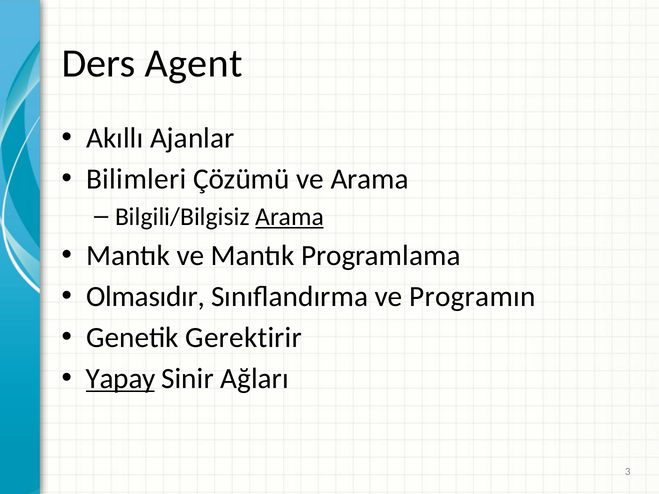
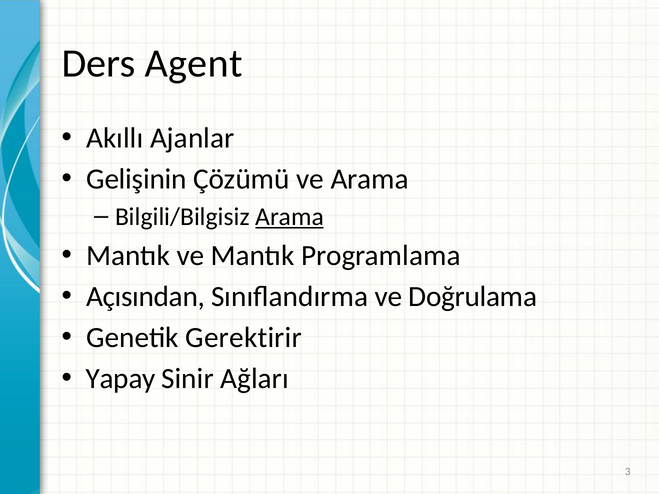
Bilimleri: Bilimleri -> Gelişinin (136, 179)
Olmasıdır: Olmasıdır -> Açısından (145, 297)
Programın: Programın -> Doğrulama (473, 297)
Yapay underline: present -> none (121, 379)
